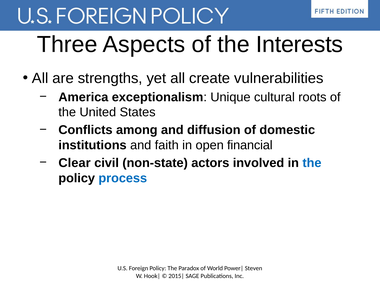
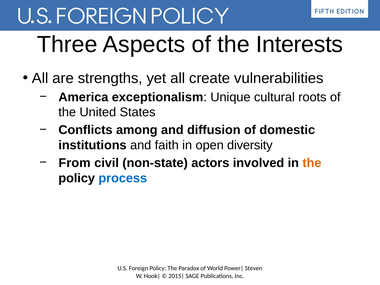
financial: financial -> diversity (250, 145)
Clear: Clear -> From (75, 163)
the colour: blue -> orange (312, 163)
